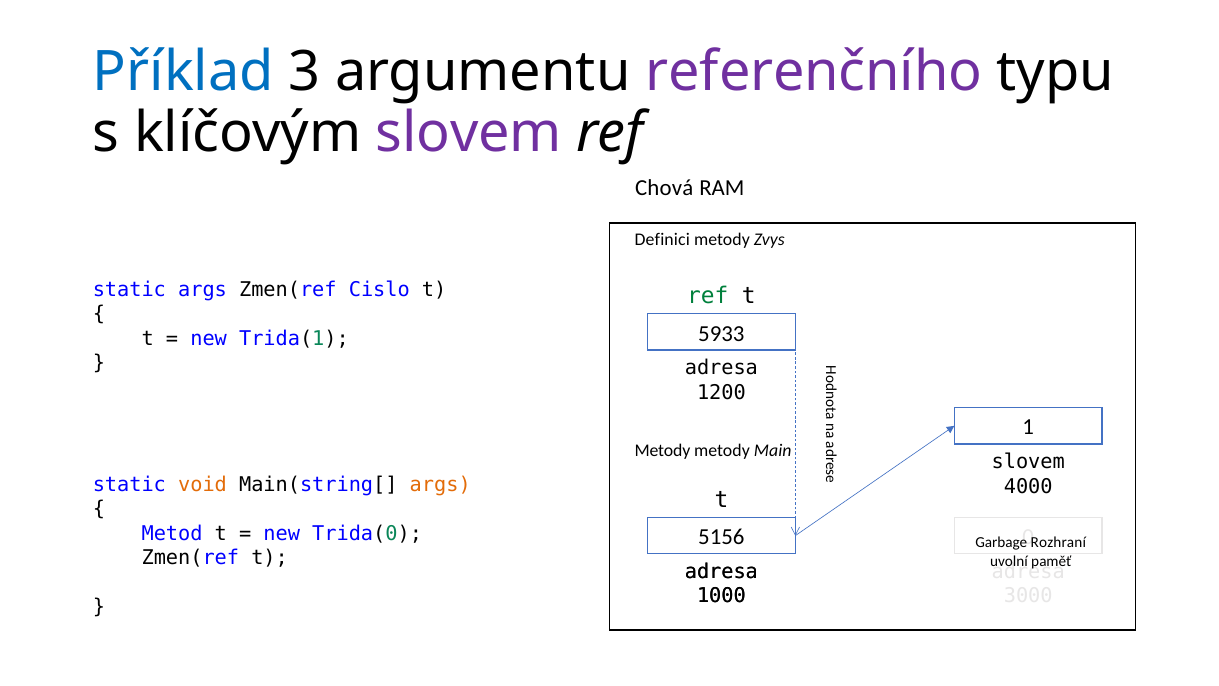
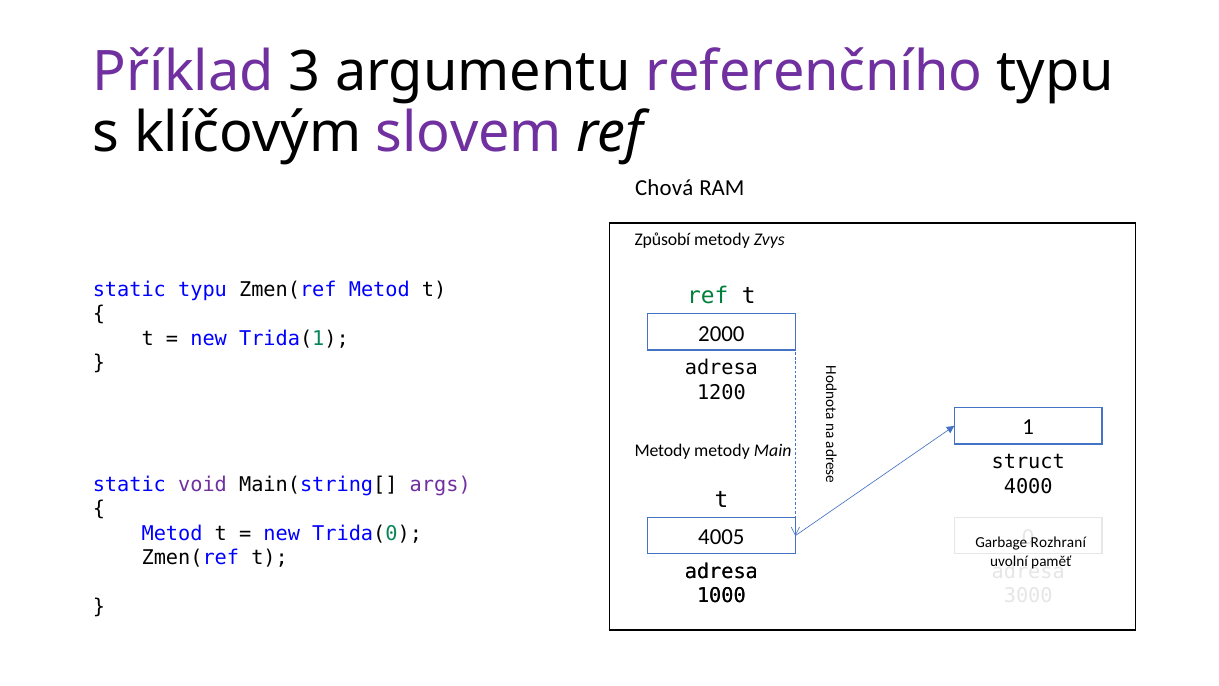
Příklad colour: blue -> purple (183, 72)
Definici: Definici -> Způsobí (662, 239)
static args: args -> typu (203, 290)
Zmen(ref Cislo: Cislo -> Metod (379, 290)
5933: 5933 -> 2000 (721, 333)
slovem: slovem -> struct (1028, 462)
void colour: orange -> purple (203, 485)
args colour: orange -> purple (440, 485)
5156: 5156 -> 4005 (721, 537)
